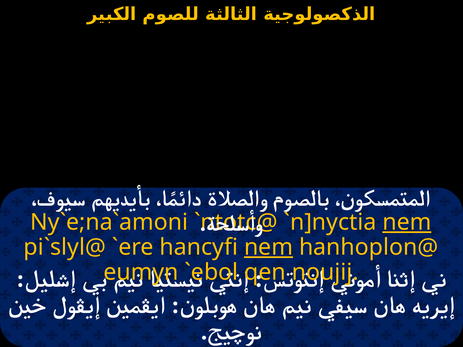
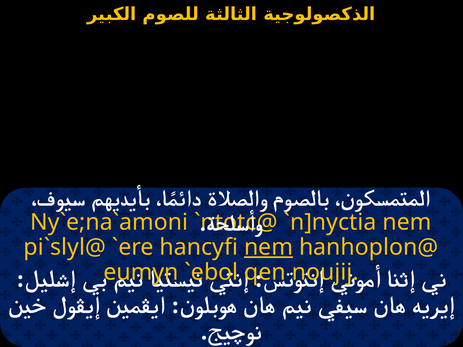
nem underline: present -> none (407, 222)
